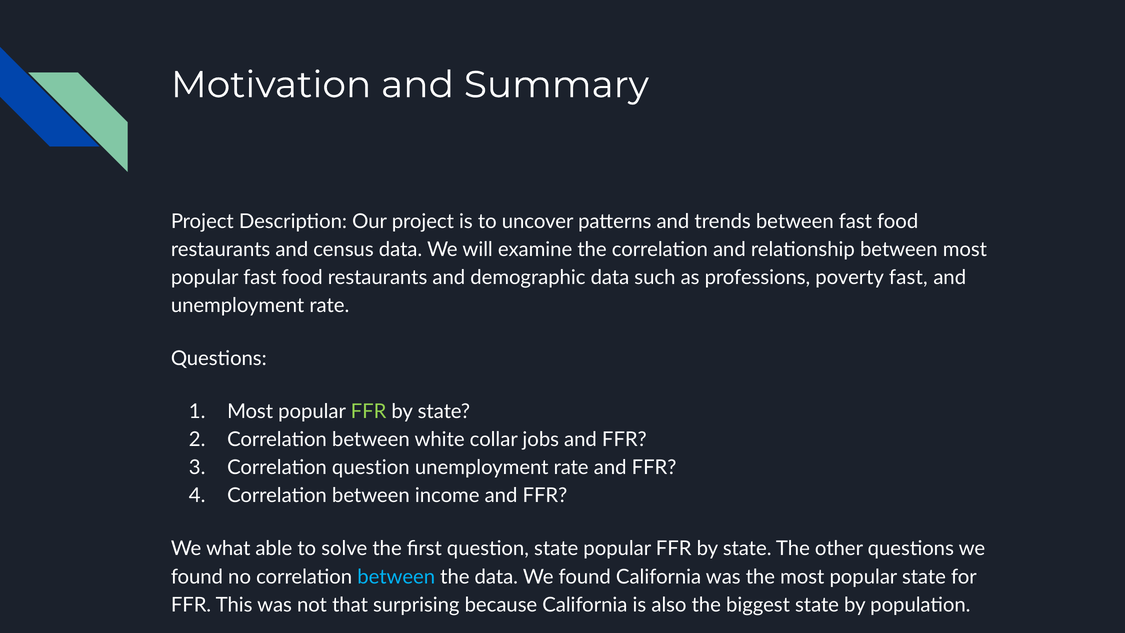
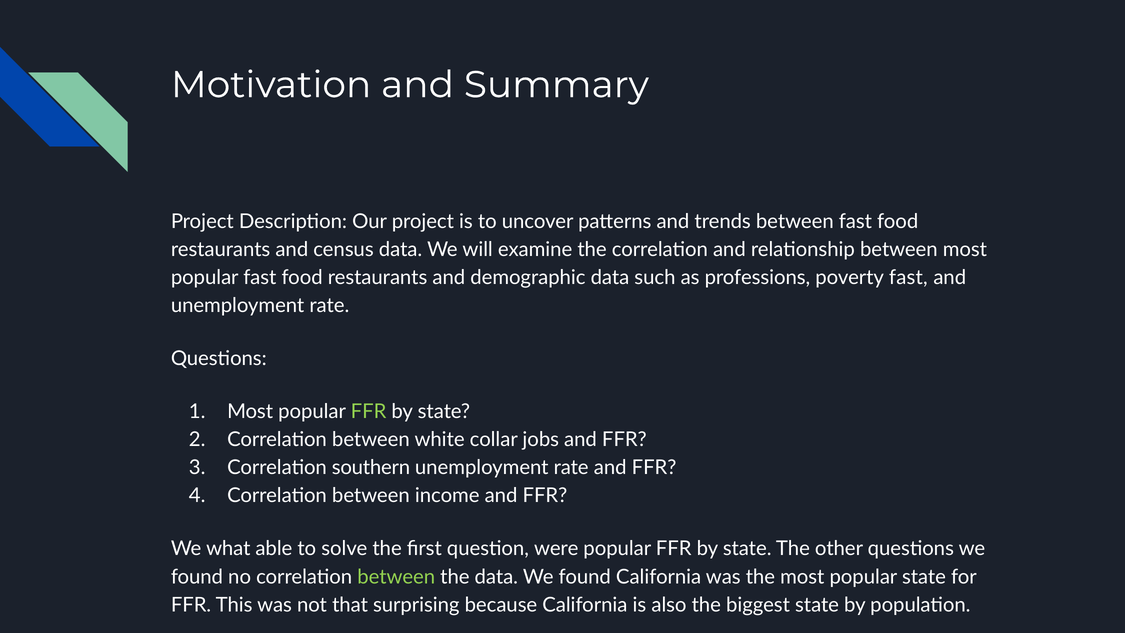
Correlation question: question -> southern (371, 468)
question state: state -> were (556, 549)
between colour: light blue -> light green (396, 577)
